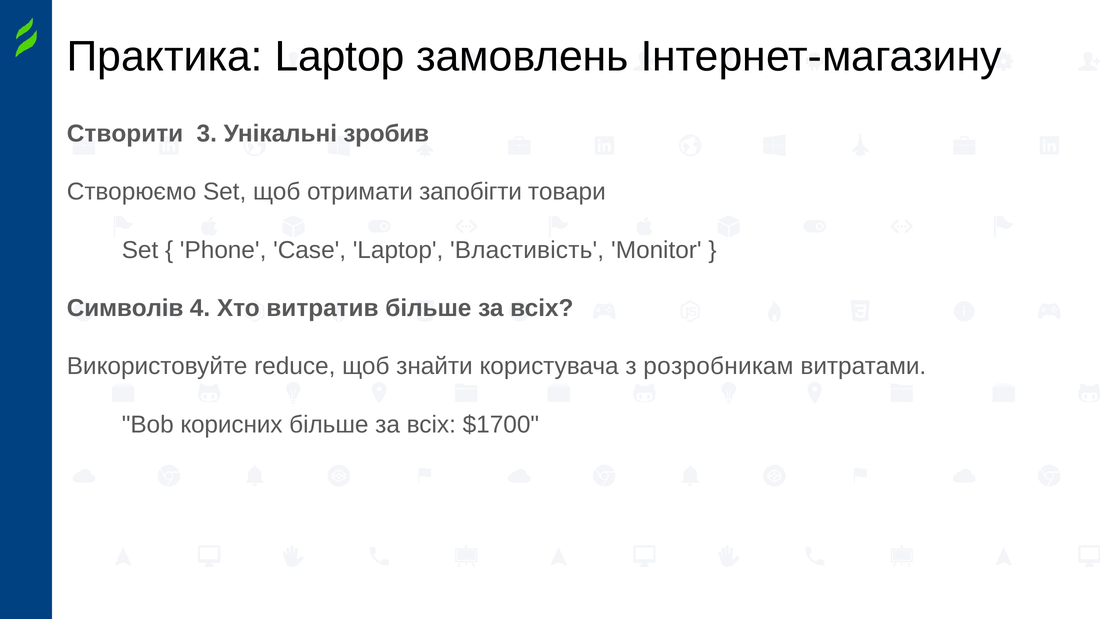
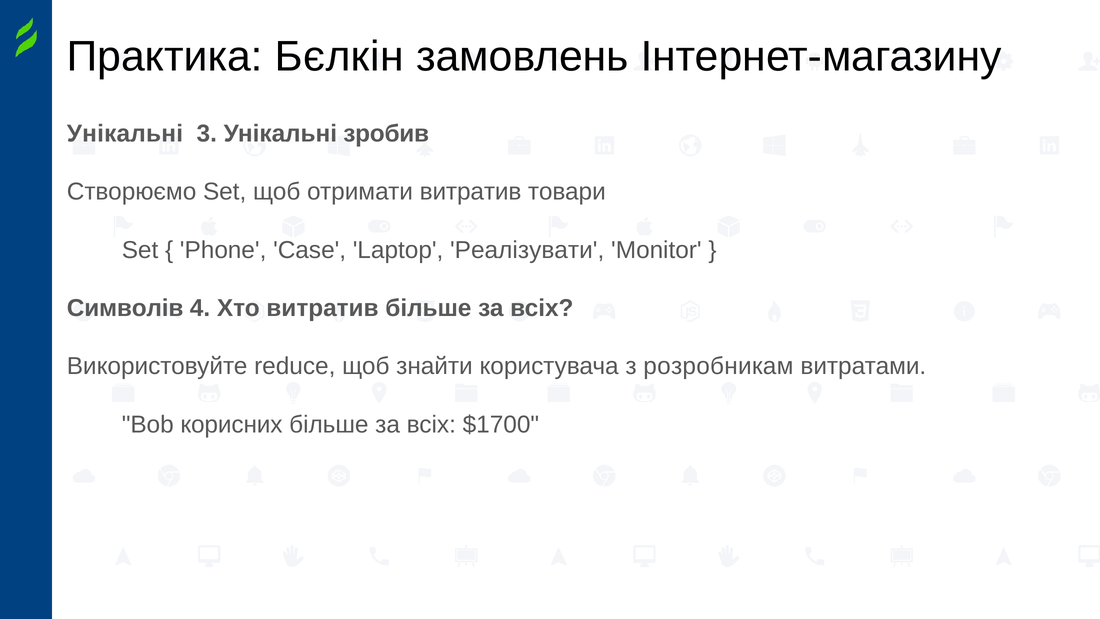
Практика Laptop: Laptop -> Бєлкін (339, 57)
Створити: Створити -> Унікальні (125, 134)
отримати запобігти: запобігти -> витратив (471, 192)
Властивість: Властивість -> Реалізувати (527, 250)
